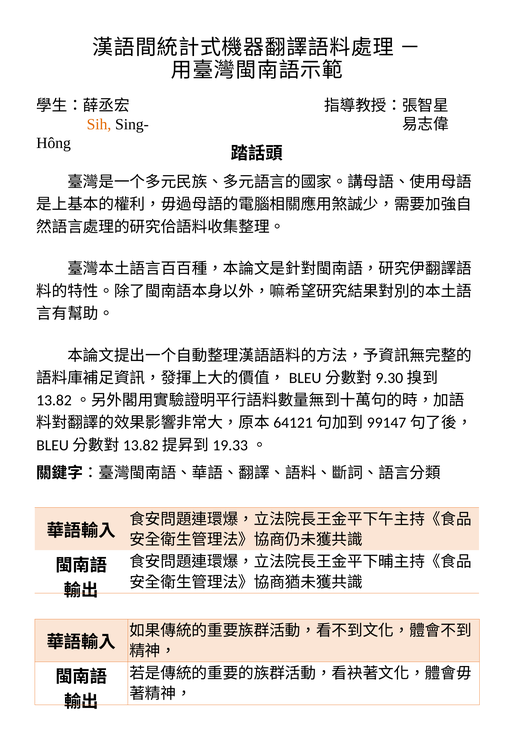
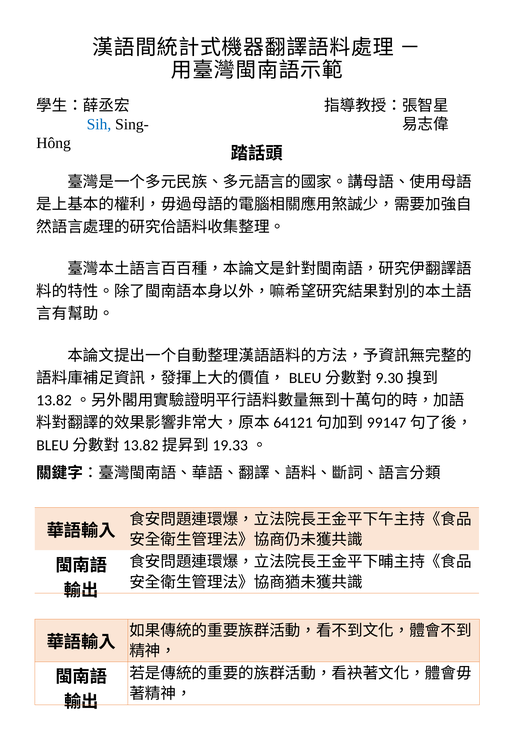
Sih colour: orange -> blue (99, 124)
